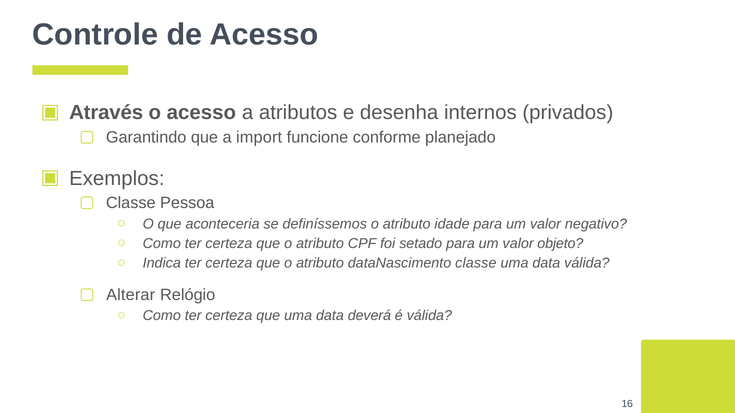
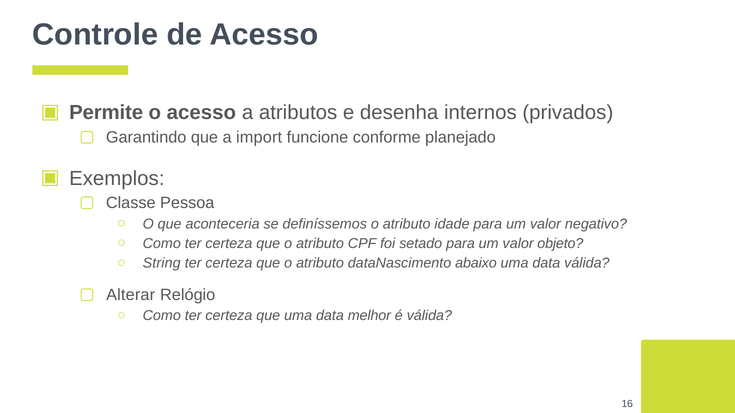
Através: Através -> Permite (106, 113)
Indica: Indica -> String (162, 263)
dataNascimento classe: classe -> abaixo (476, 263)
deverá: deverá -> melhor (369, 316)
